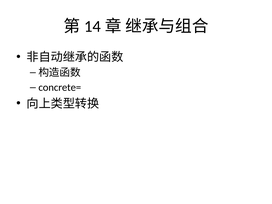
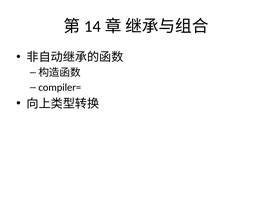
concrete=: concrete= -> compiler= (60, 88)
